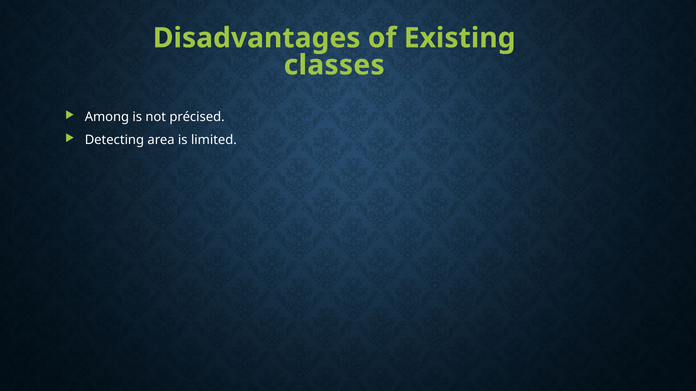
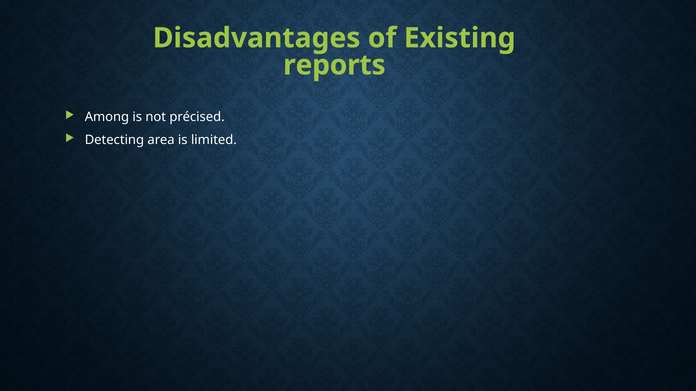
classes: classes -> reports (334, 65)
